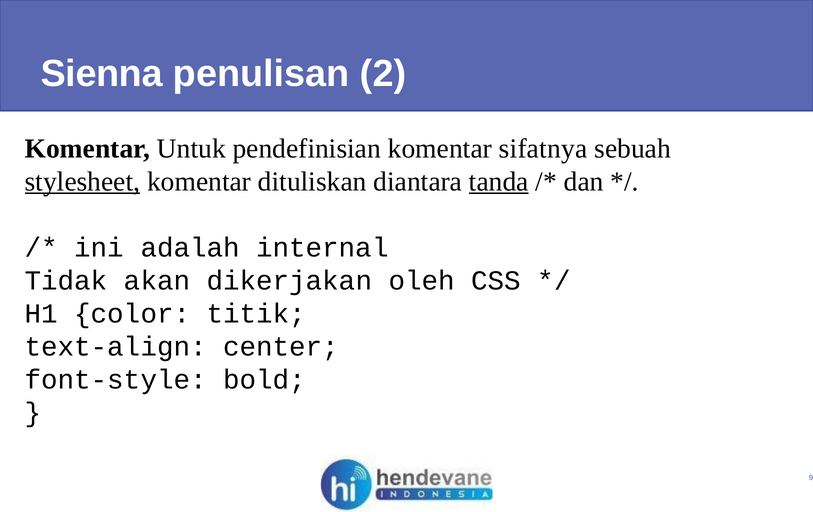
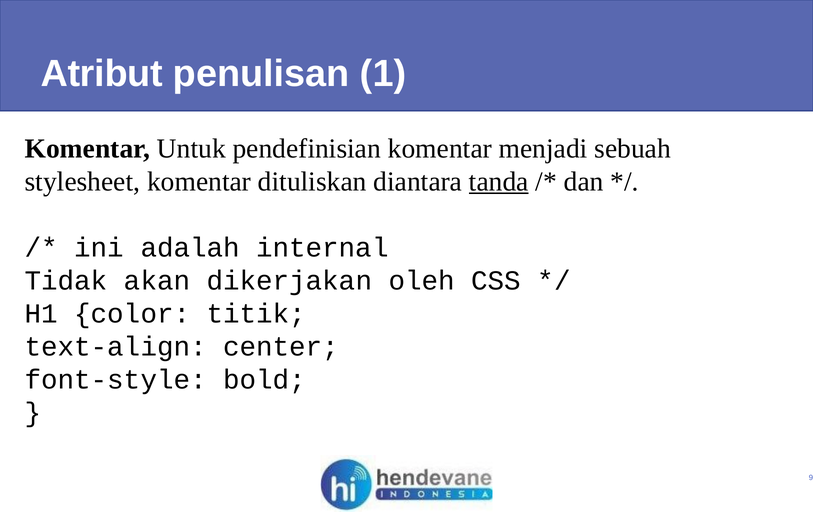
Sienna: Sienna -> Atribut (102, 74)
2: 2 -> 1 (383, 74)
sifatnya: sifatnya -> menjadi (543, 149)
stylesheet underline: present -> none (82, 182)
